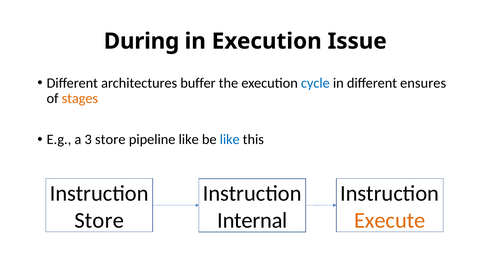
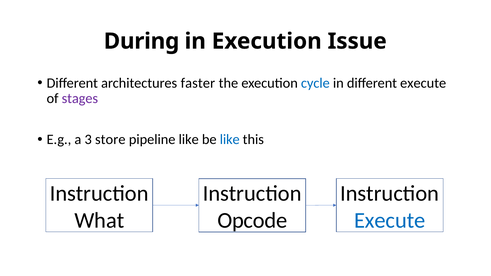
buffer: buffer -> faster (198, 83)
different ensures: ensures -> execute (423, 83)
stages colour: orange -> purple (80, 98)
Store: Store -> What (99, 220)
Execute colour: orange -> blue (390, 220)
Internal: Internal -> Opcode (252, 221)
